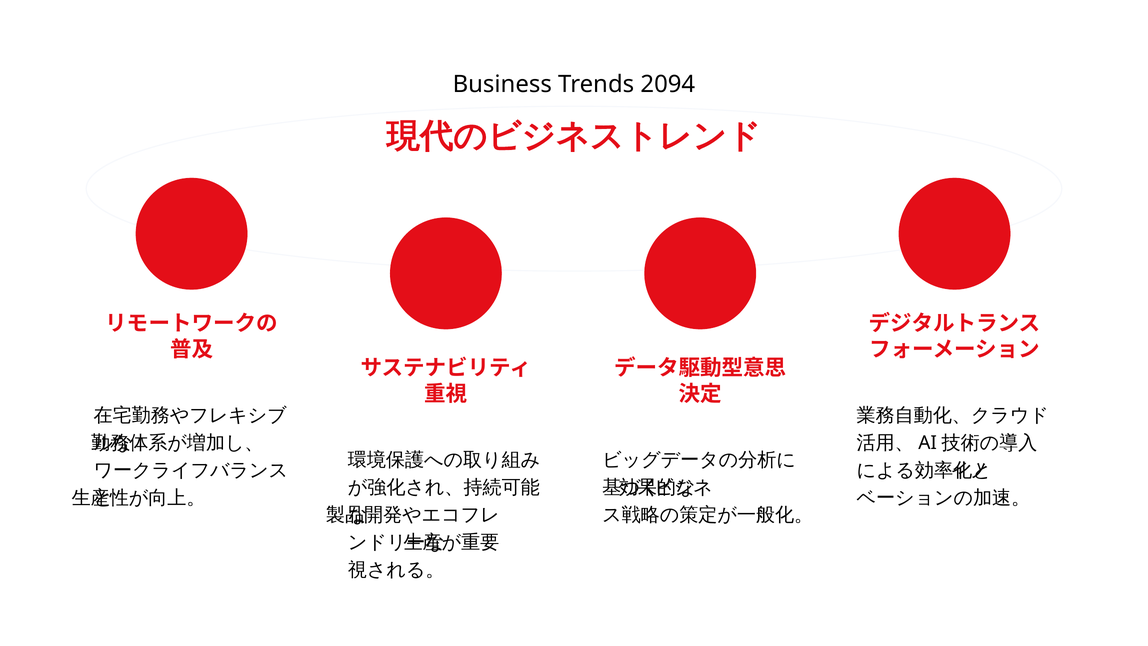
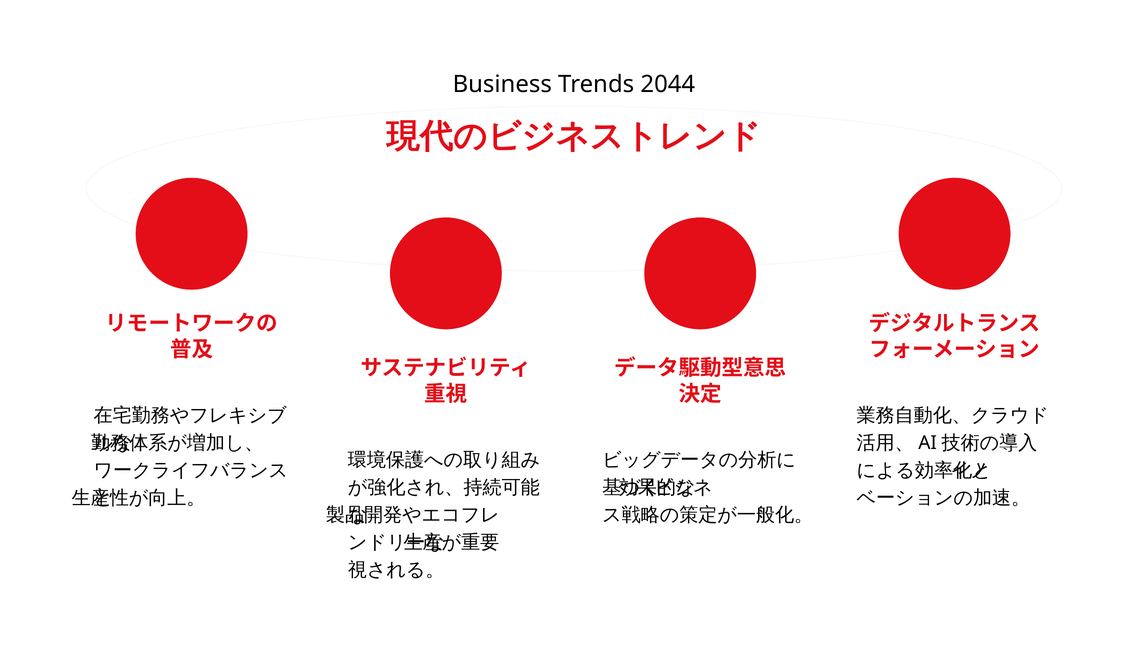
2094: 2094 -> 2044 (668, 84)
